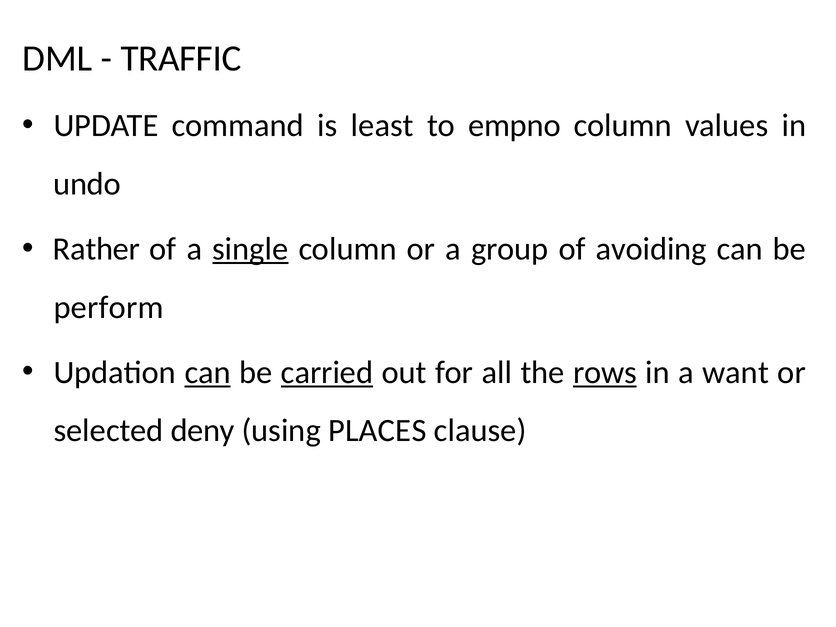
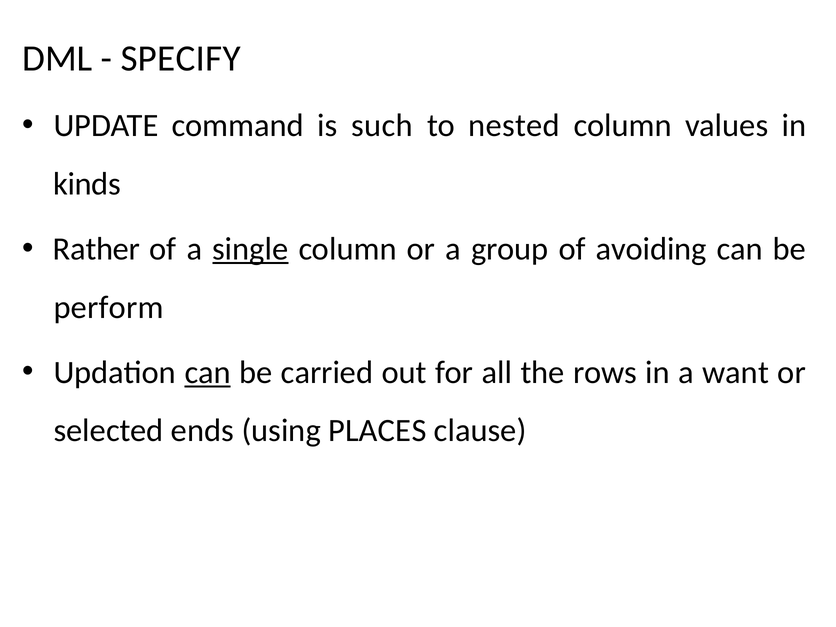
TRAFFIC: TRAFFIC -> SPECIFY (181, 58)
least: least -> such (382, 126)
empno: empno -> nested (514, 126)
undo: undo -> kinds (87, 184)
carried underline: present -> none (327, 372)
rows underline: present -> none (605, 372)
deny: deny -> ends (202, 431)
